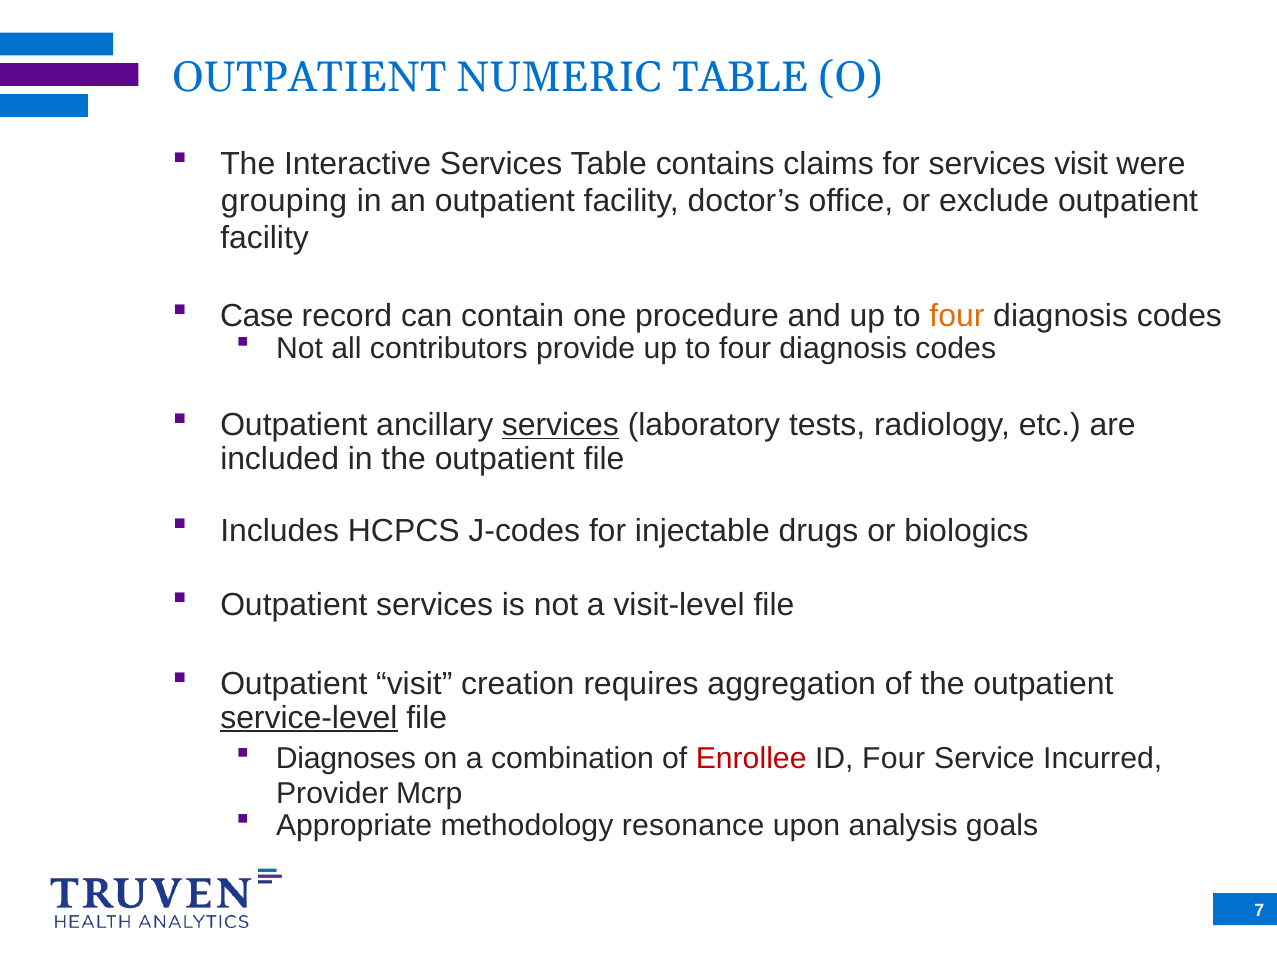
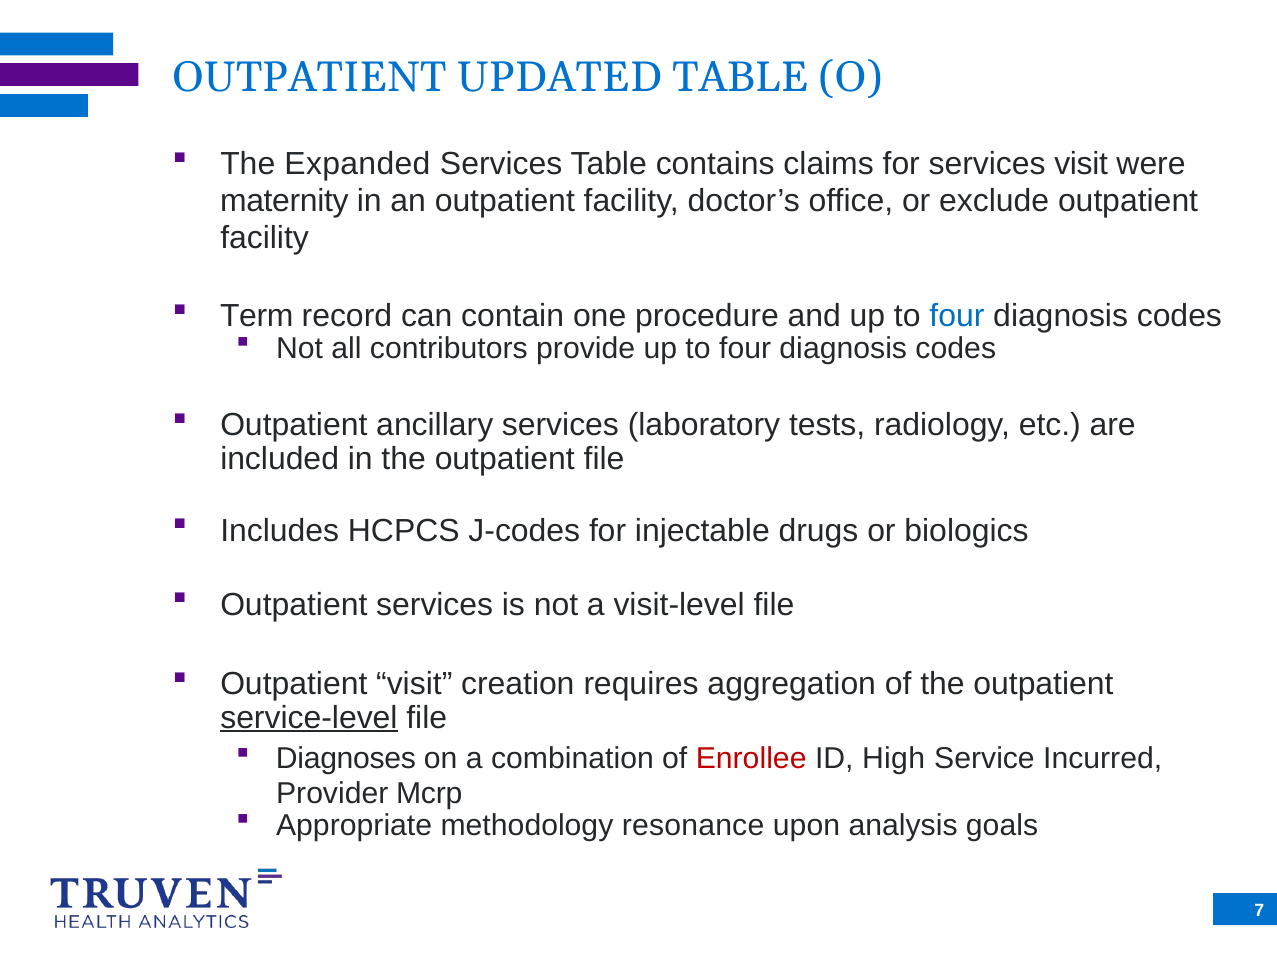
NUMERIC: NUMERIC -> UPDATED (559, 77)
Interactive: Interactive -> Expanded (357, 165)
grouping: grouping -> maternity (284, 201)
Case: Case -> Term (257, 316)
four colour: orange -> blue (957, 316)
services underline: present -> none (560, 425)
ID Four: Four -> High (894, 759)
